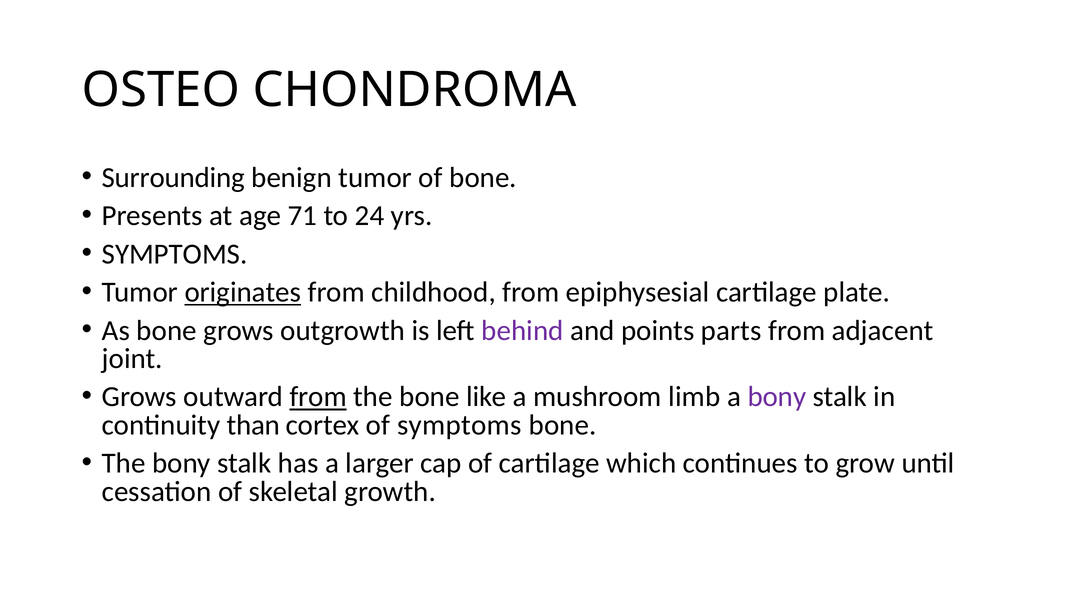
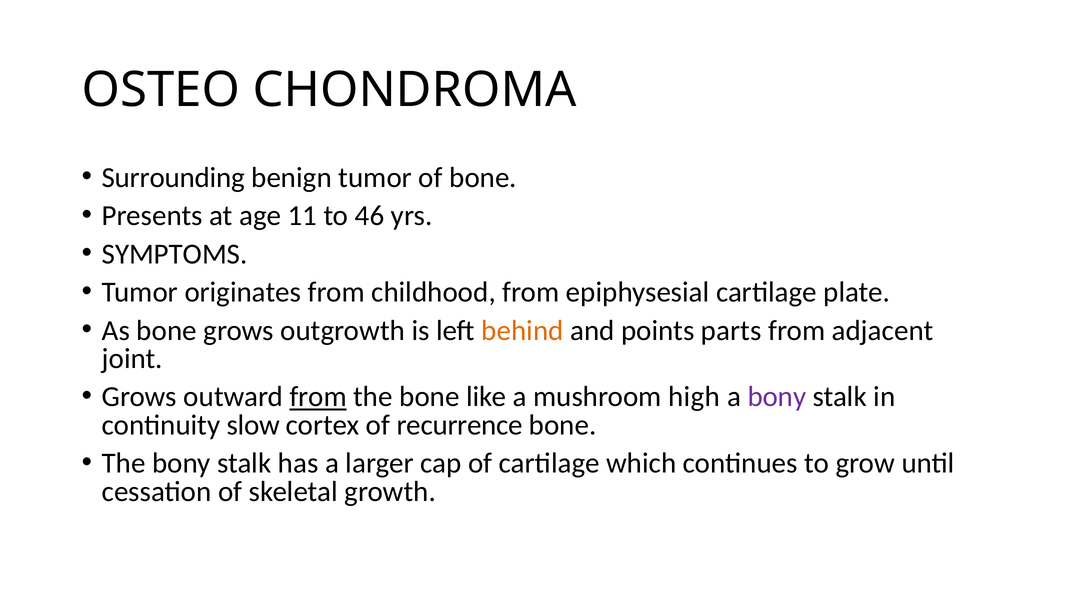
71: 71 -> 11 (302, 216)
24: 24 -> 46 (370, 216)
originates underline: present -> none (243, 292)
behind colour: purple -> orange (522, 330)
limb: limb -> high (694, 397)
than: than -> slow (253, 425)
of symptoms: symptoms -> recurrence (460, 425)
